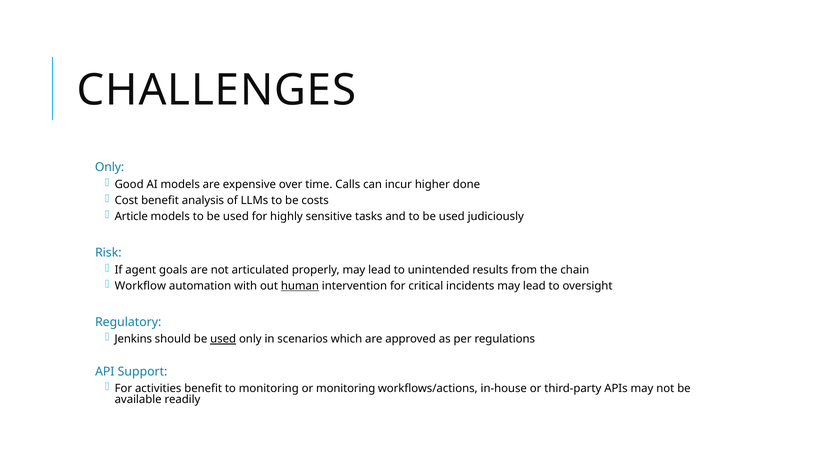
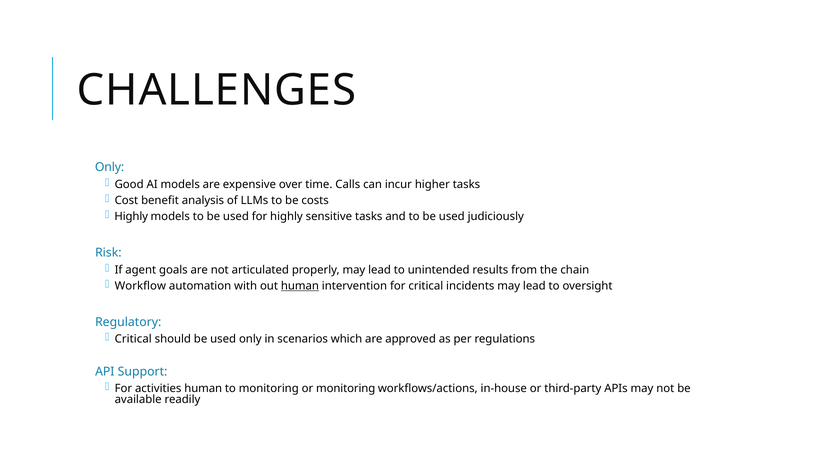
higher done: done -> tasks (466, 184)
Article: Article -> Highly (131, 216)
Jenkins: Jenkins -> Critical (133, 339)
used underline: present -> none (223, 339)
activities benefit: benefit -> human (203, 388)
